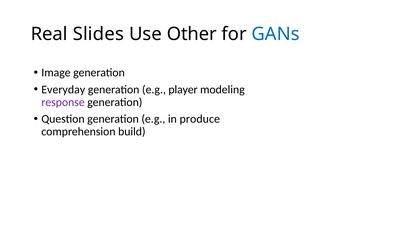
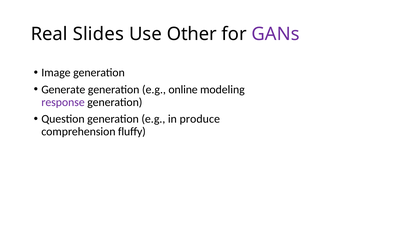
GANs colour: blue -> purple (276, 34)
Everyday: Everyday -> Generate (63, 89)
player: player -> online (183, 89)
build: build -> fluffy (132, 132)
